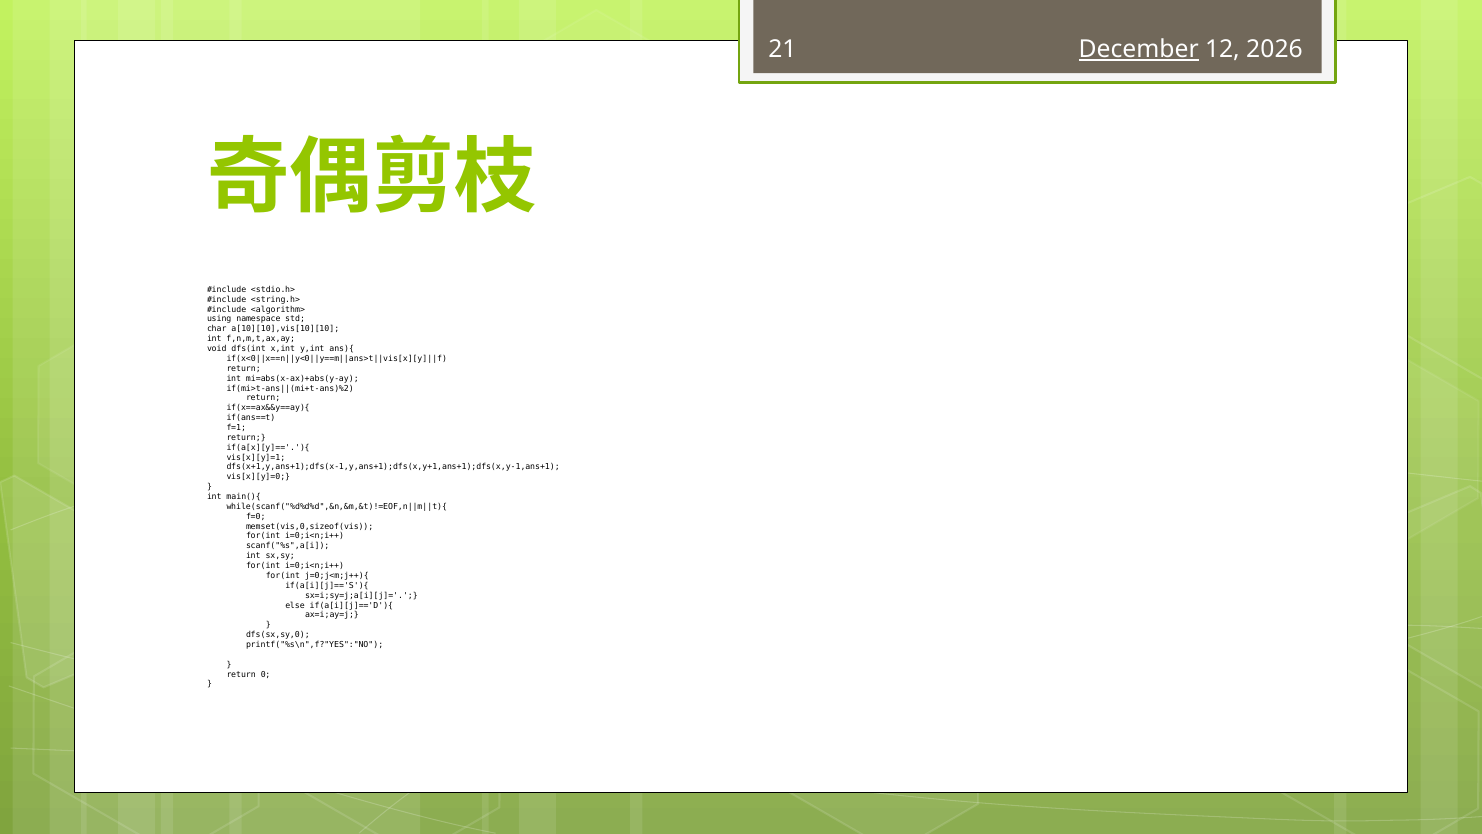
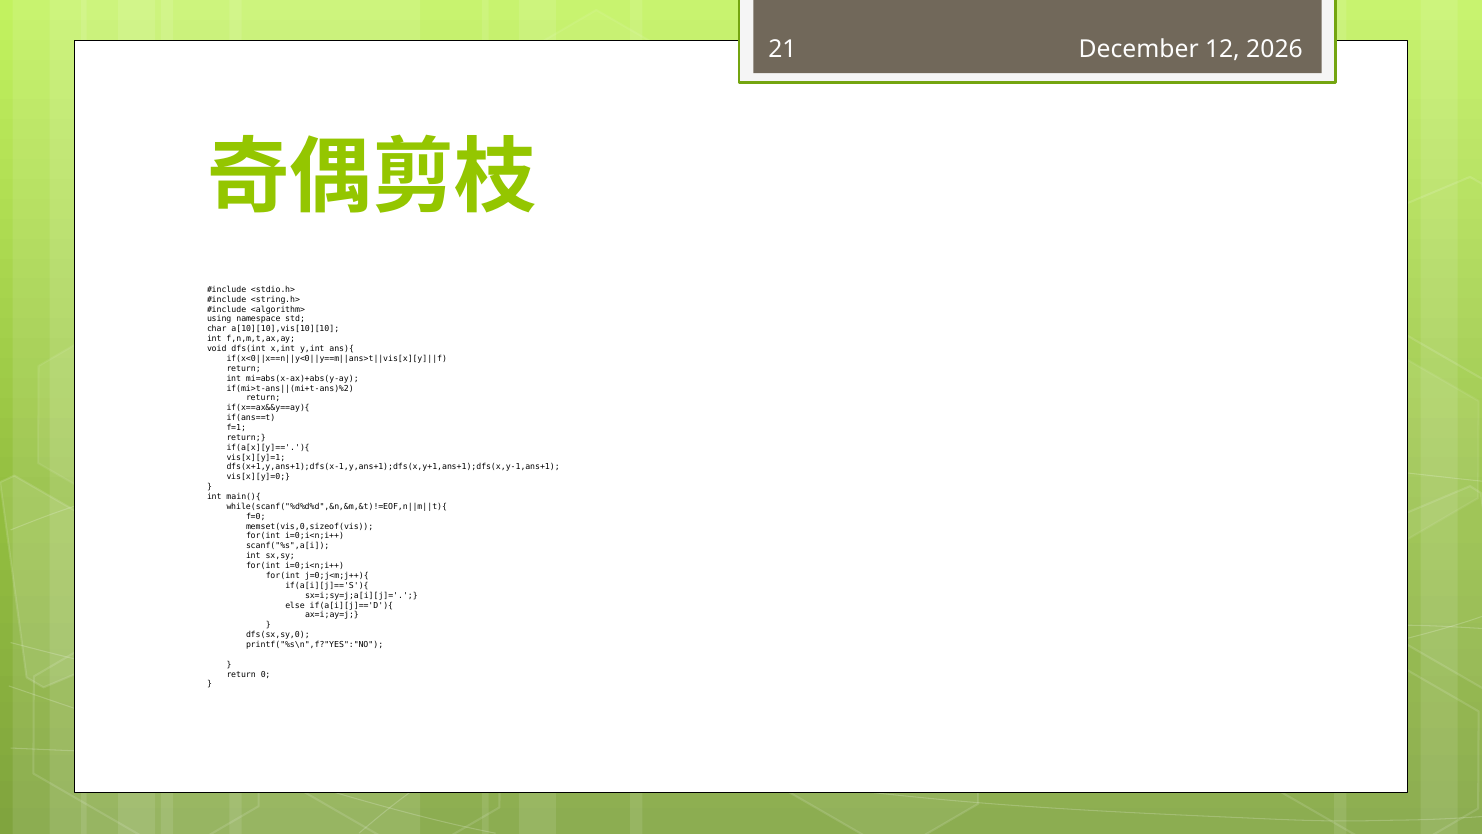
December underline: present -> none (1139, 49)
